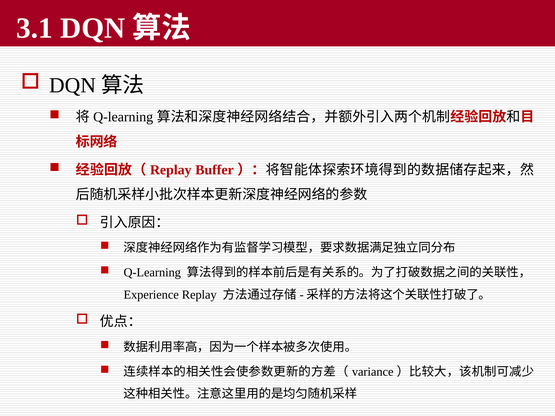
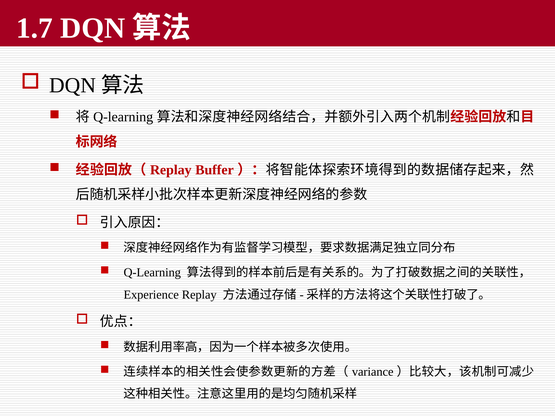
3.1: 3.1 -> 1.7 (35, 28)
